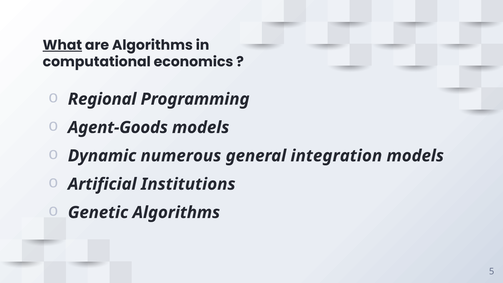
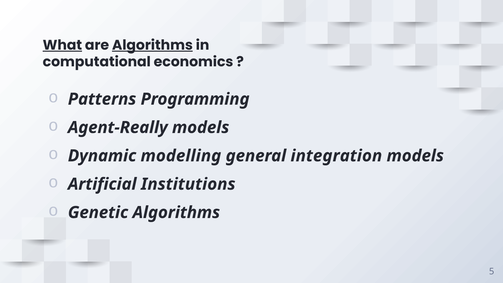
Algorithms underline: none -> present (152, 45)
Regional: Regional -> Patterns (102, 99)
Agent-Goods: Agent-Goods -> Agent-Really (118, 127)
numerous: numerous -> modelling (181, 156)
